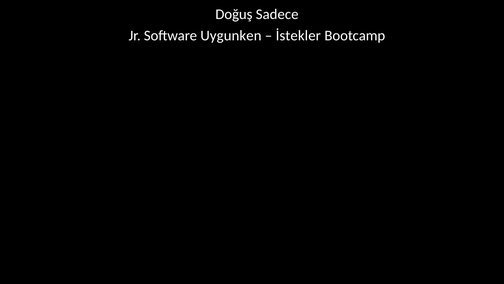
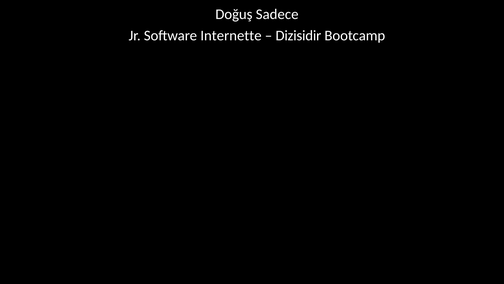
Uygunken: Uygunken -> Internette (231, 35)
İstekler: İstekler -> Dizisidir (298, 35)
